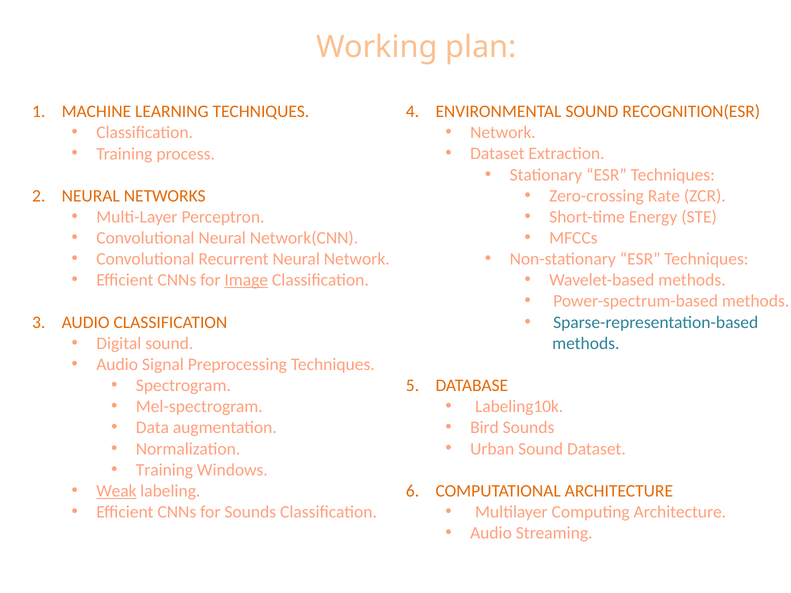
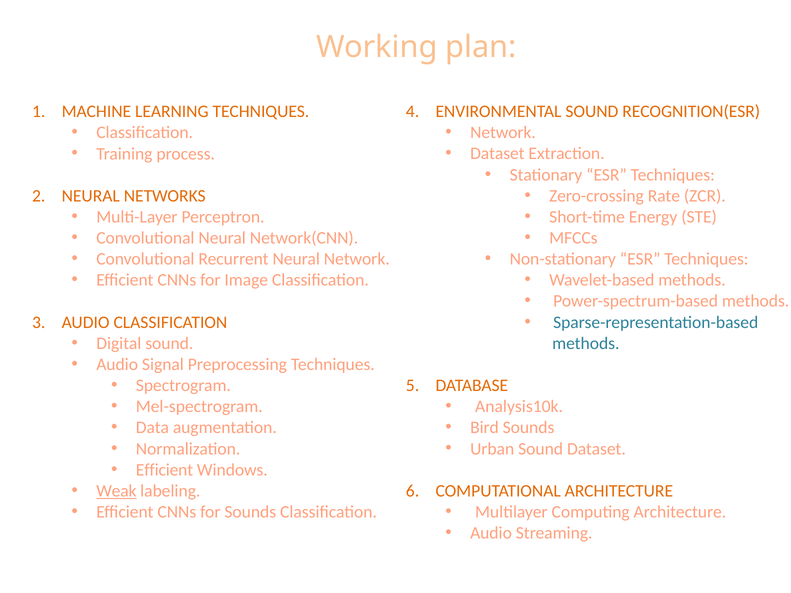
Image underline: present -> none (246, 280)
Labeling10k: Labeling10k -> Analysis10k (519, 407)
Training: Training -> Efficient (165, 470)
